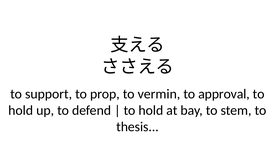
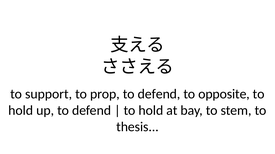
prop to vermin: vermin -> defend (159, 94)
approval: approval -> opposite (224, 94)
